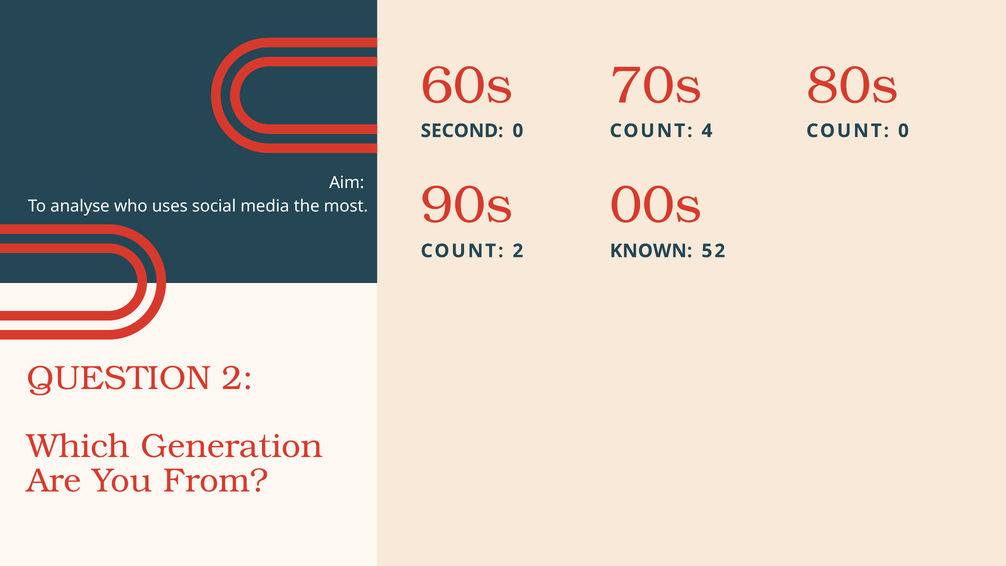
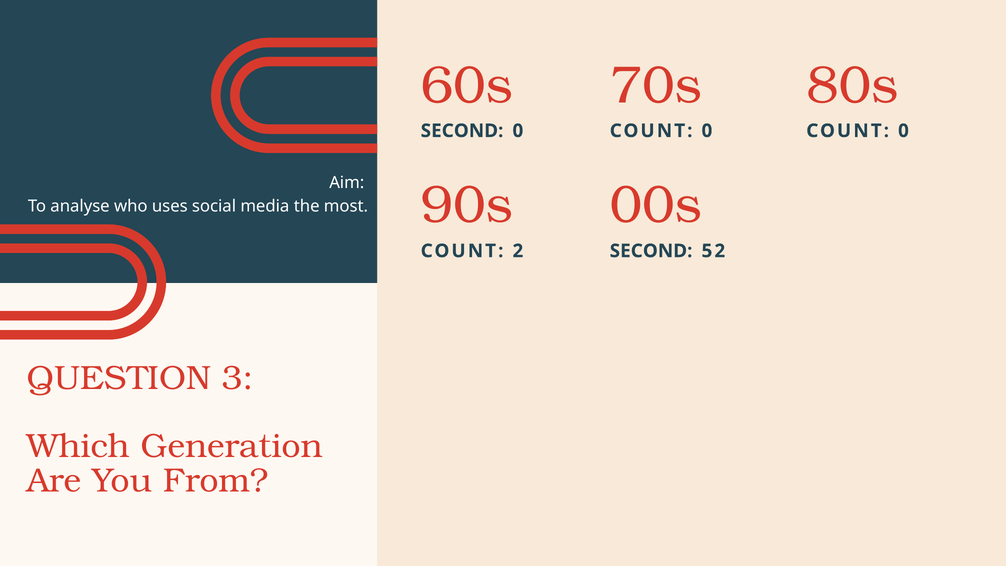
4: 4 -> 0 (707, 131)
KNOWN: KNOWN -> SECOND (651, 251)
QUESTION 2: 2 -> 3 (238, 378)
